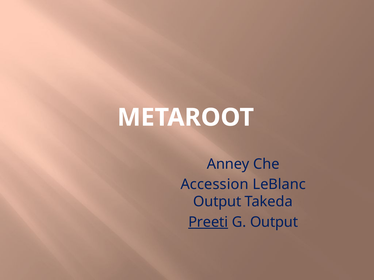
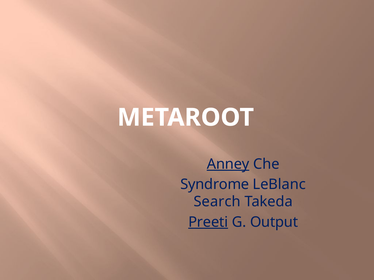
Anney underline: none -> present (228, 164)
Accession: Accession -> Syndrome (215, 185)
Output: Output -> Search (217, 202)
